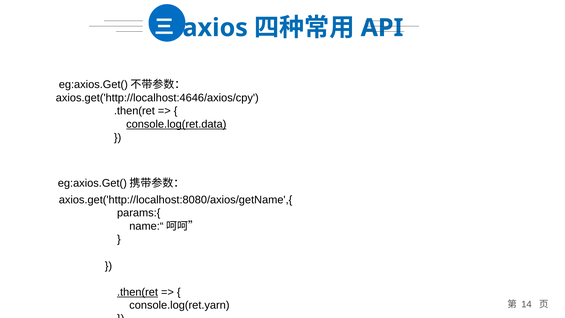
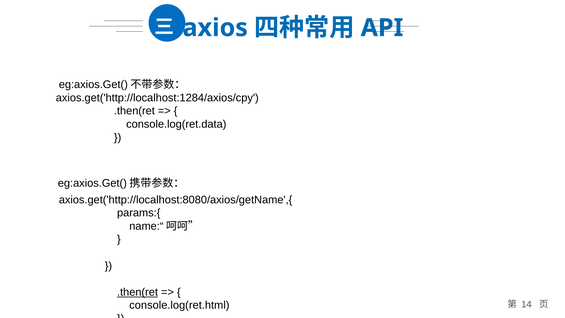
axios.get('http://localhost:4646/axios/cpy: axios.get('http://localhost:4646/axios/cpy -> axios.get('http://localhost:1284/axios/cpy (157, 98)
console.log(ret.data underline: present -> none (176, 124)
console.log(ret.yarn: console.log(ret.yarn -> console.log(ret.html (179, 305)
